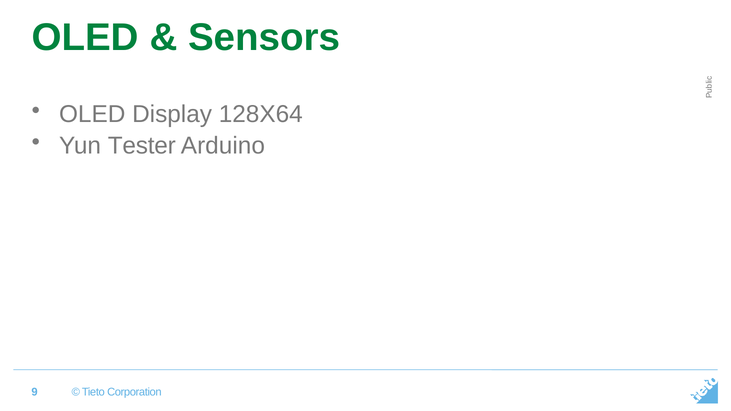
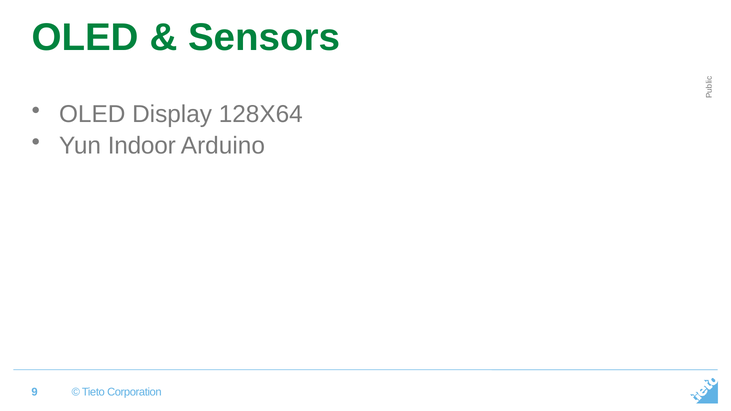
Tester: Tester -> Indoor (142, 146)
